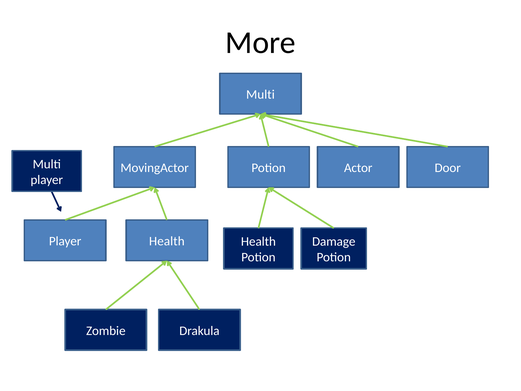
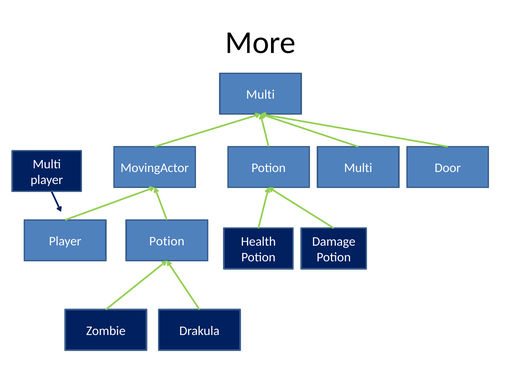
Potion Actor: Actor -> Multi (358, 168)
Player Health: Health -> Potion (167, 241)
